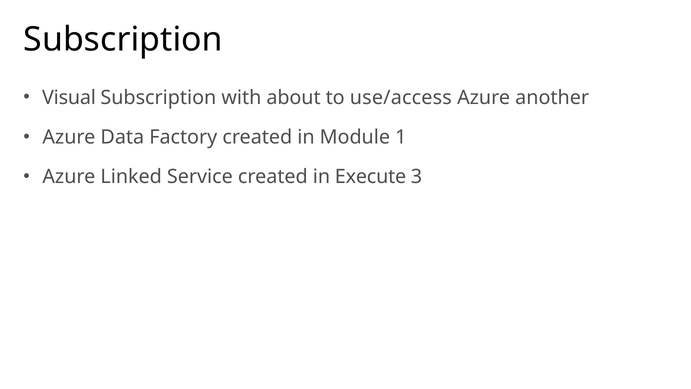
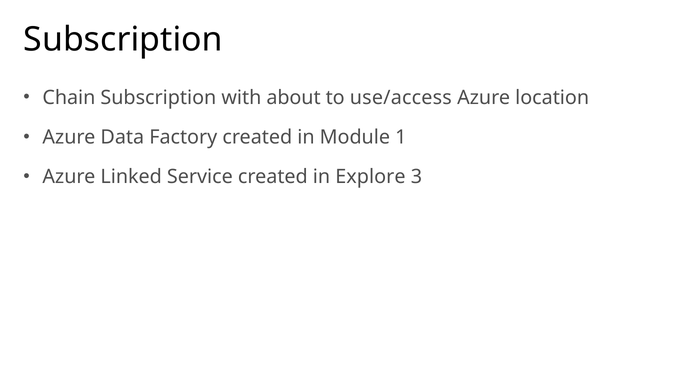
Visual: Visual -> Chain (69, 98)
another: another -> location (552, 98)
Execute: Execute -> Explore (370, 177)
